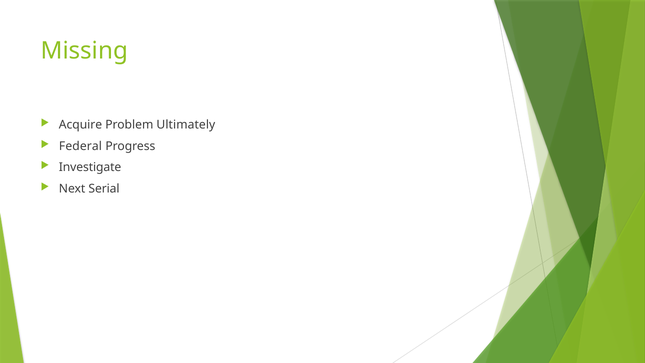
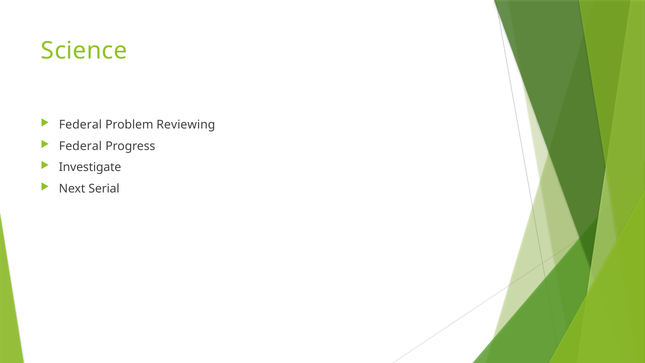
Missing: Missing -> Science (84, 51)
Acquire: Acquire -> Federal (80, 125)
Ultimately: Ultimately -> Reviewing (186, 125)
